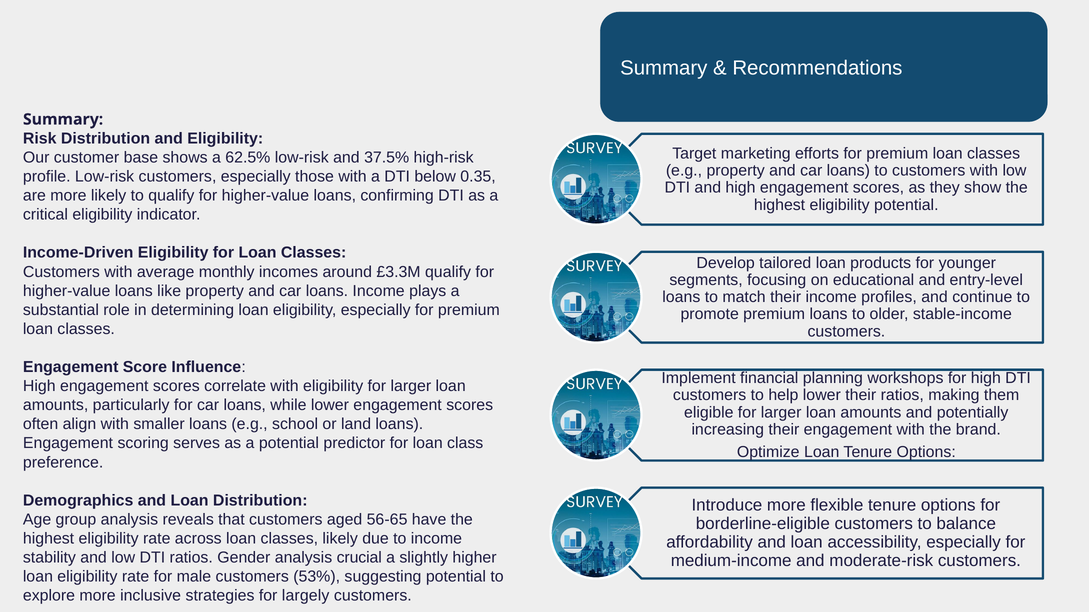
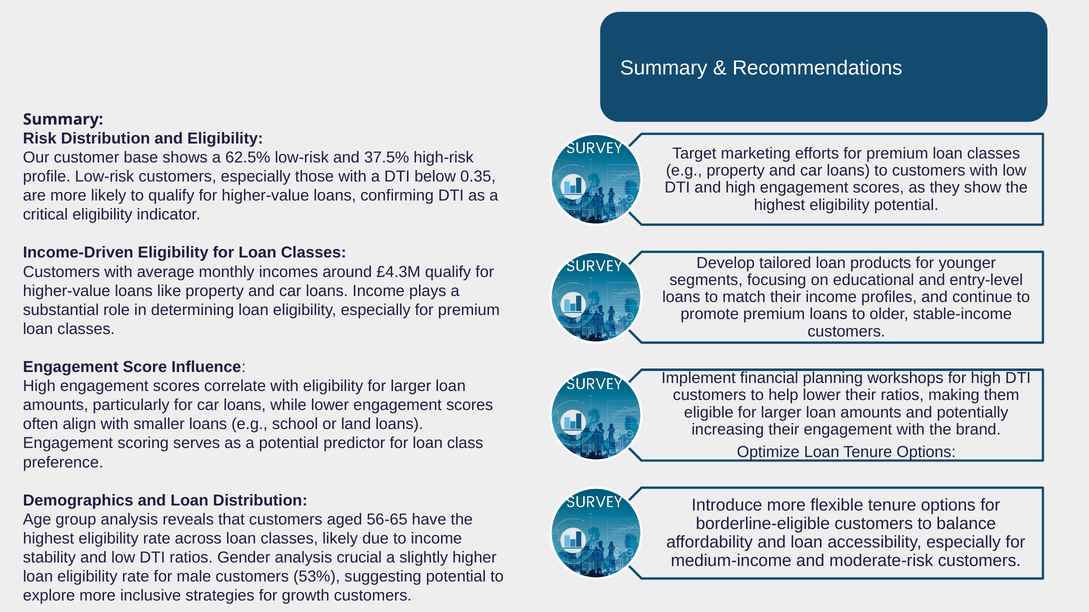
£3.3M: £3.3M -> £4.3M (399, 272)
largely: largely -> growth (306, 596)
